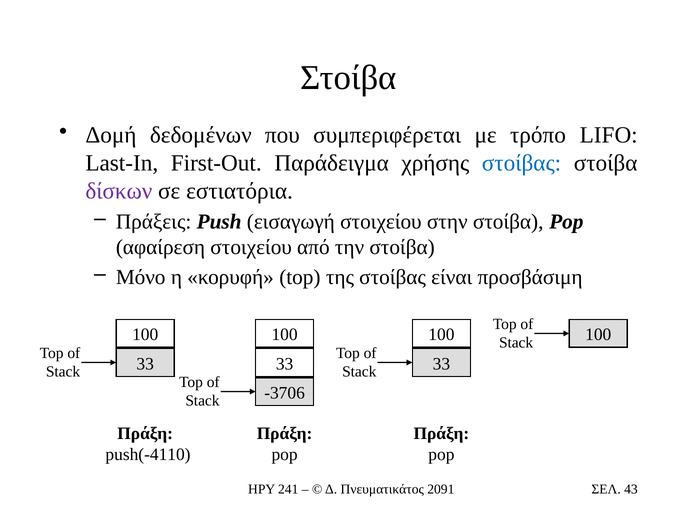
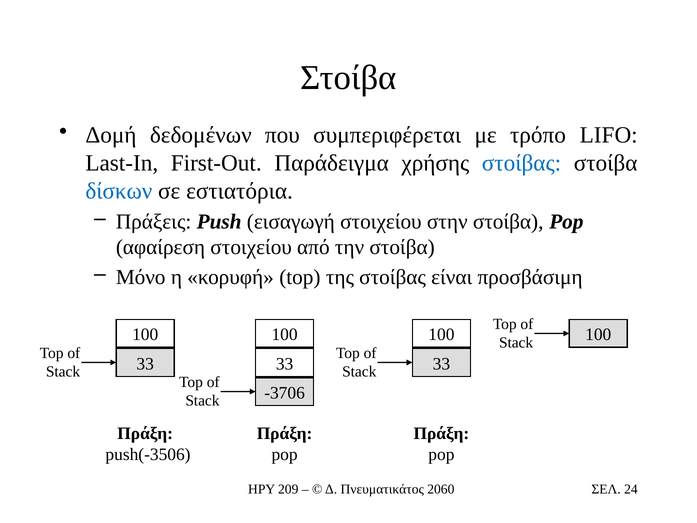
δίσκων colour: purple -> blue (119, 191)
push(-4110: push(-4110 -> push(-3506 (148, 454)
241: 241 -> 209 (288, 489)
2091: 2091 -> 2060 (441, 489)
43: 43 -> 24 (631, 489)
